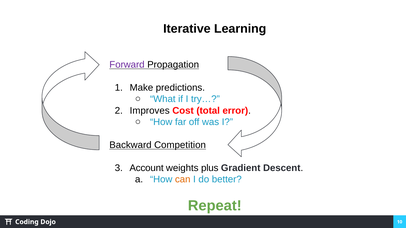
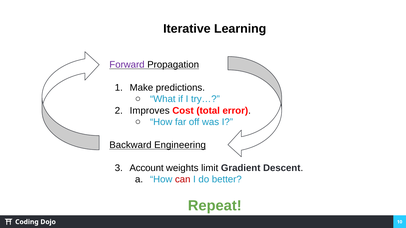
Competition: Competition -> Engineering (180, 145)
plus: plus -> limit (210, 168)
can colour: orange -> red (183, 180)
